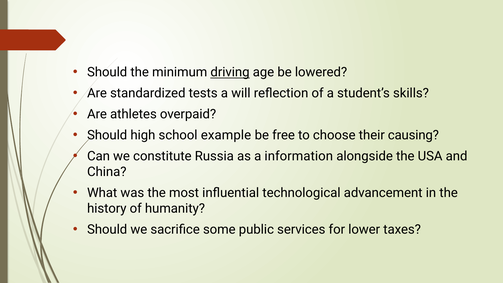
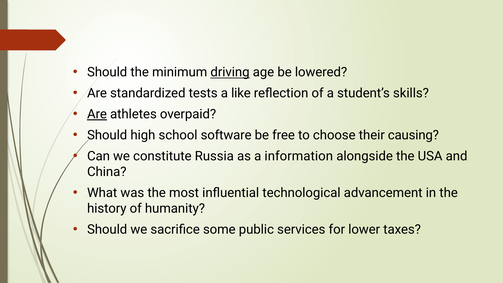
will: will -> like (241, 93)
Are underline: none -> present (97, 114)
example: example -> software (226, 135)
